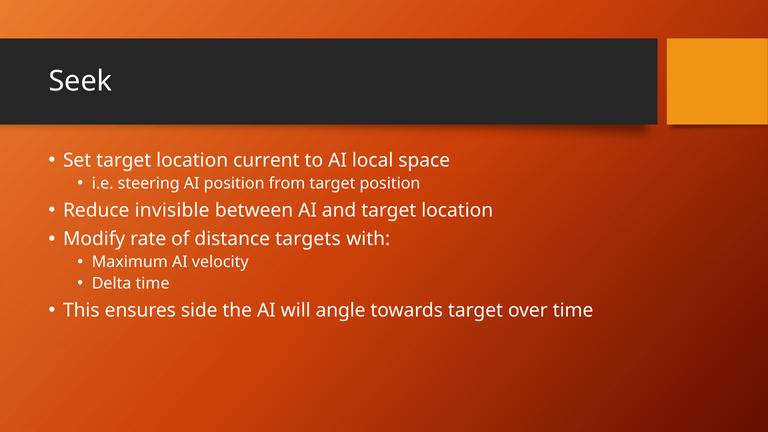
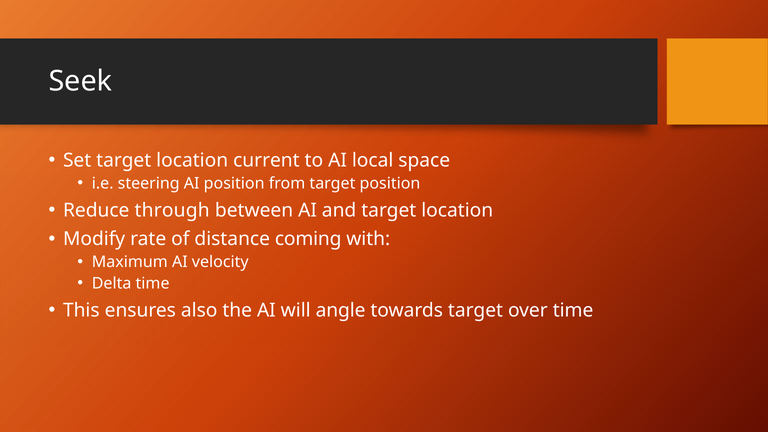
invisible: invisible -> through (172, 210)
targets: targets -> coming (308, 239)
side: side -> also (199, 310)
